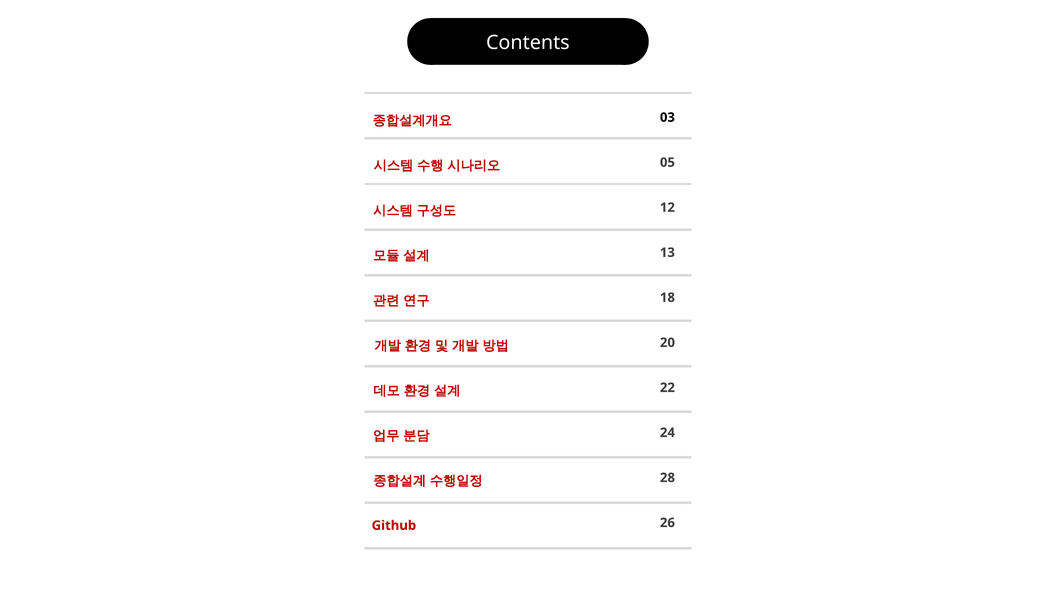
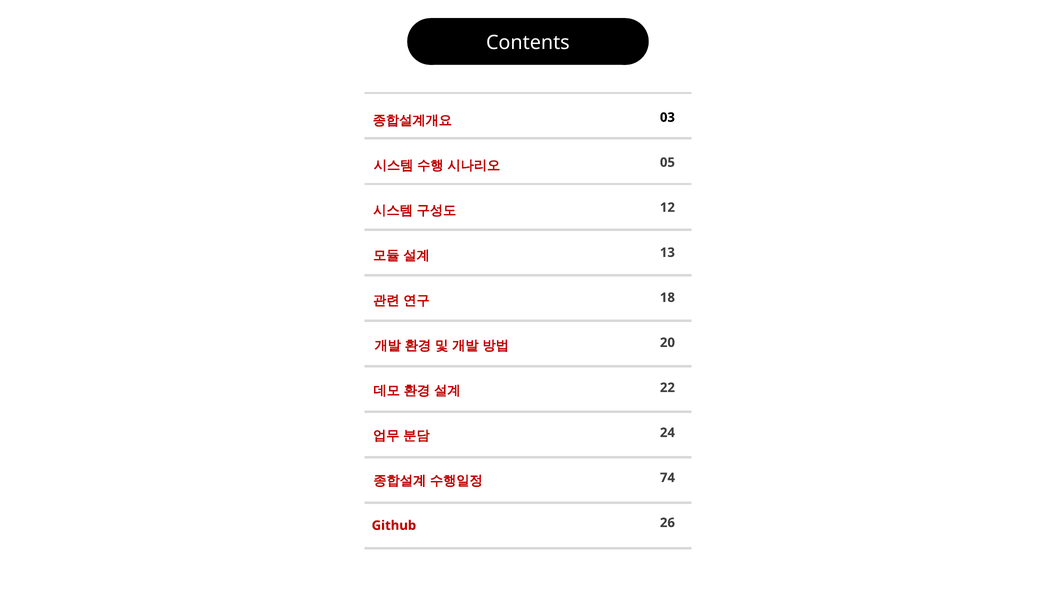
28: 28 -> 74 (667, 478)
